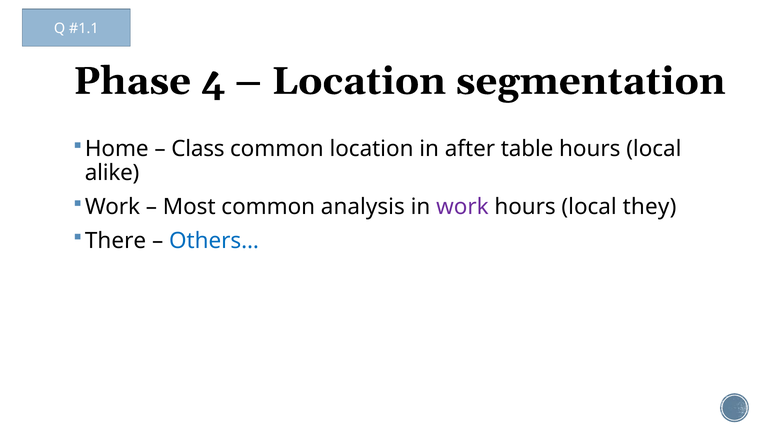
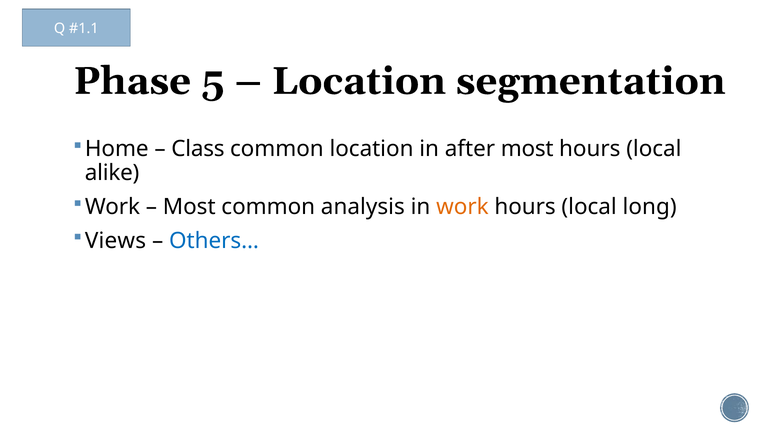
4: 4 -> 5 (213, 81)
after table: table -> most (527, 149)
work colour: purple -> orange (462, 207)
they: they -> long (650, 207)
There: There -> Views (115, 241)
